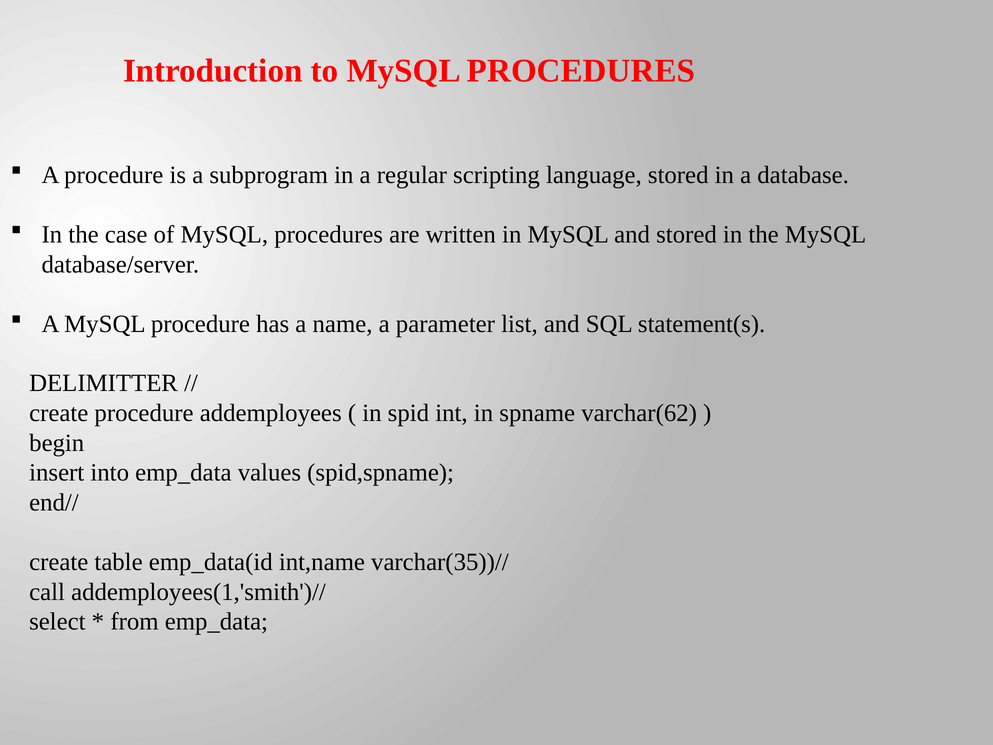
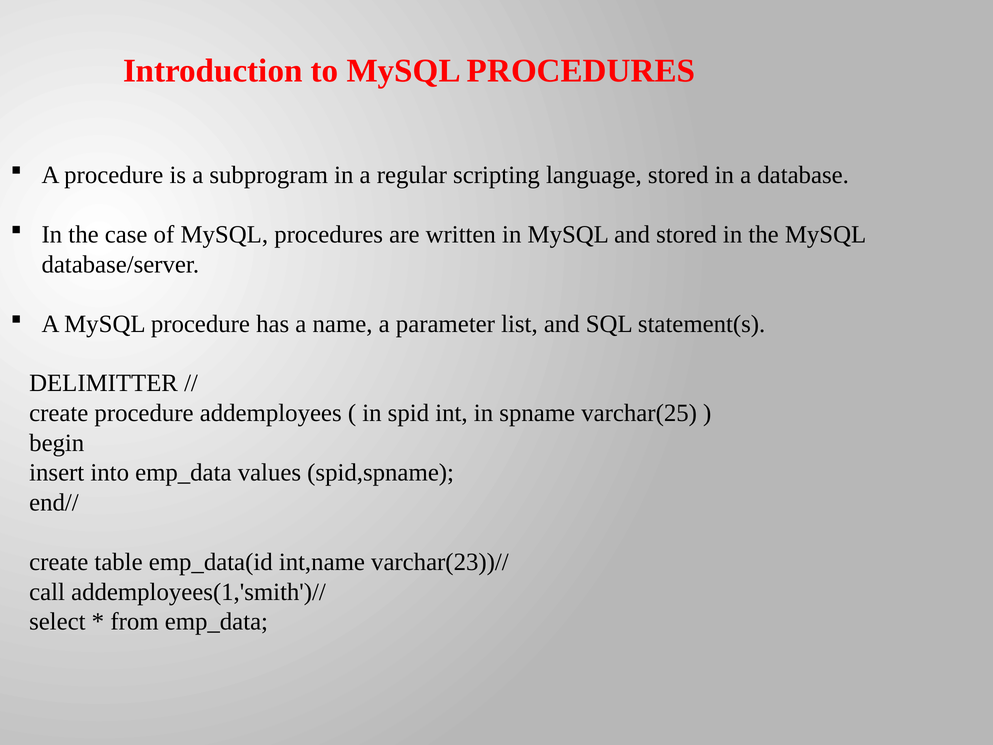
varchar(62: varchar(62 -> varchar(25 (639, 413)
varchar(35))//: varchar(35))// -> varchar(23))// (440, 562)
